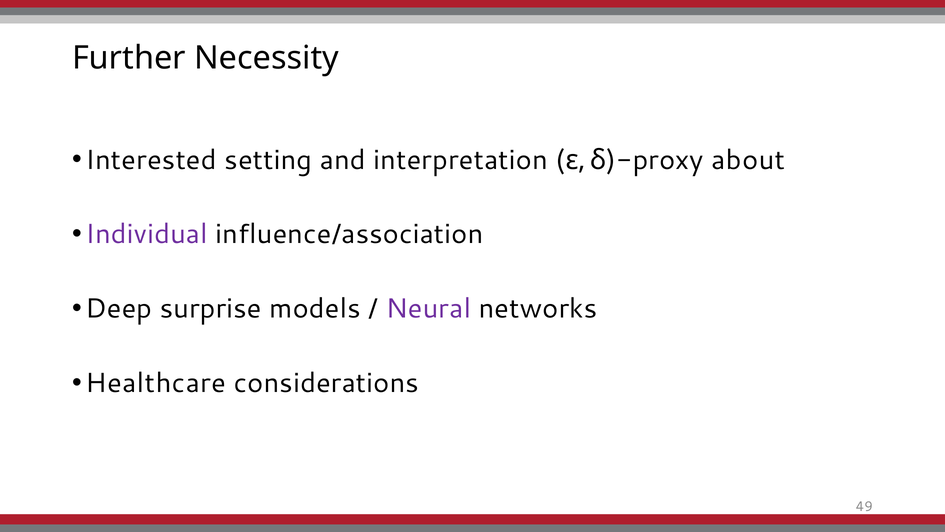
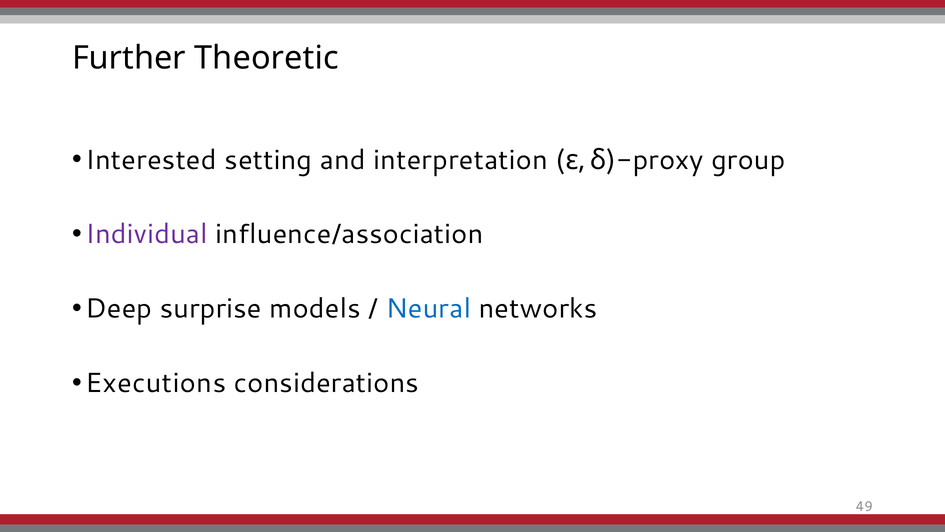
Necessity: Necessity -> Theoretic (266, 58)
about: about -> group (748, 160)
Neural colour: purple -> blue (428, 308)
Healthcare: Healthcare -> Executions (156, 383)
